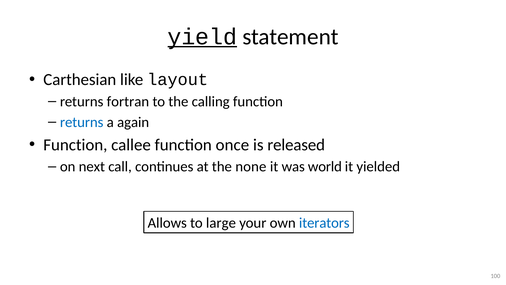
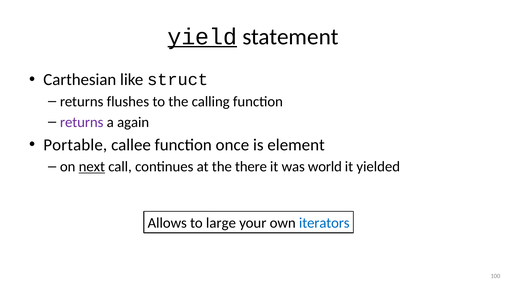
layout: layout -> struct (178, 80)
fortran: fortran -> flushes (128, 101)
returns colour: blue -> purple (82, 122)
Function: Function -> Portable (75, 145)
released: released -> element (296, 145)
next underline: none -> present (92, 166)
none: none -> there (251, 166)
